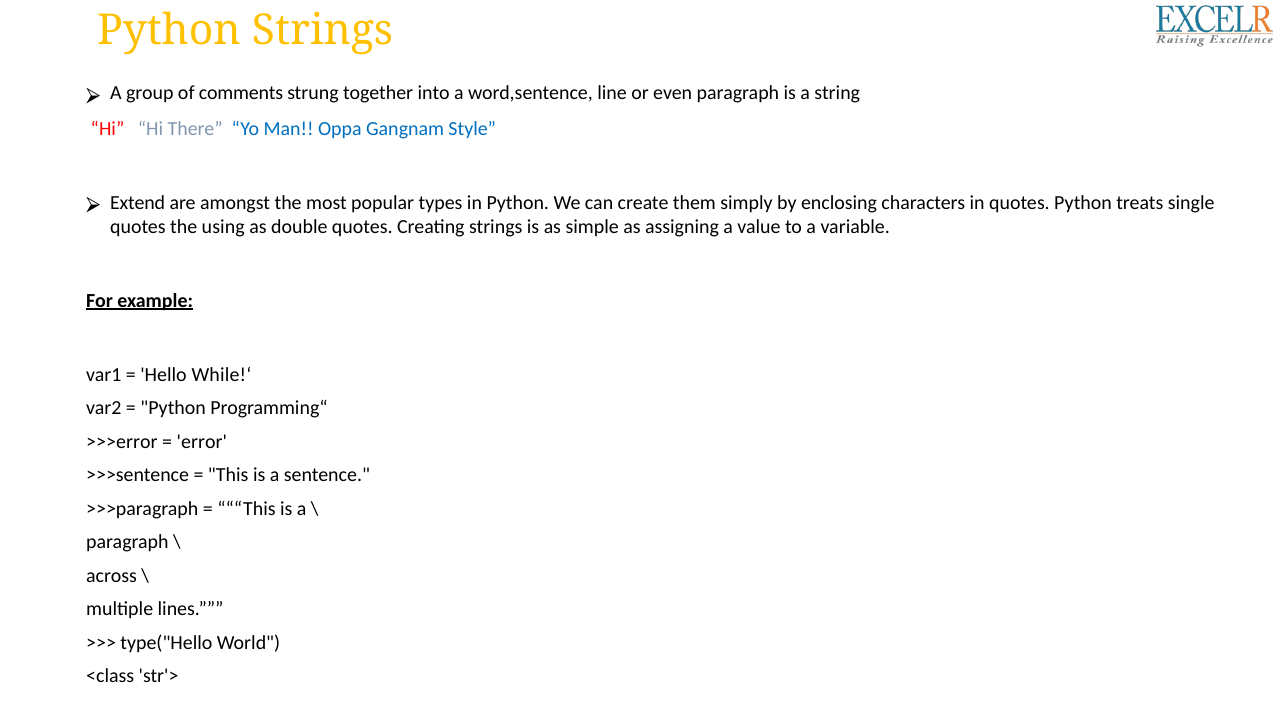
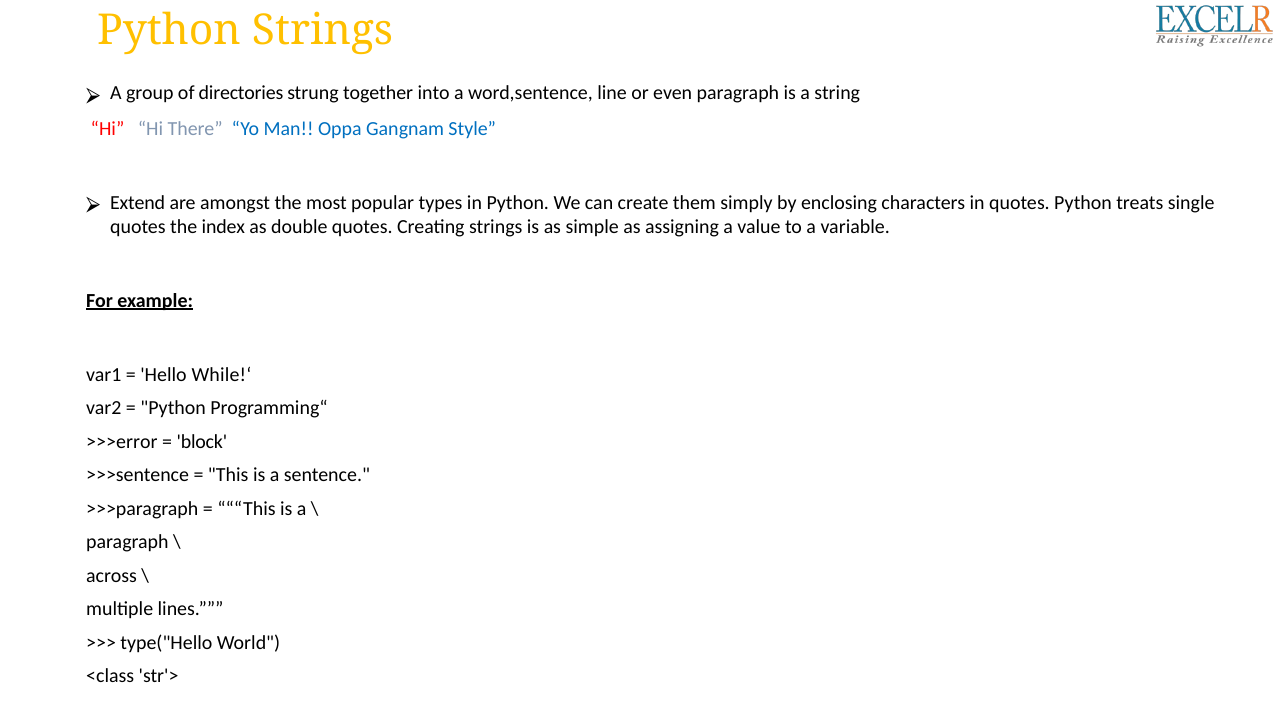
comments: comments -> directories (241, 93)
using: using -> index (223, 226)
error: error -> block (202, 441)
